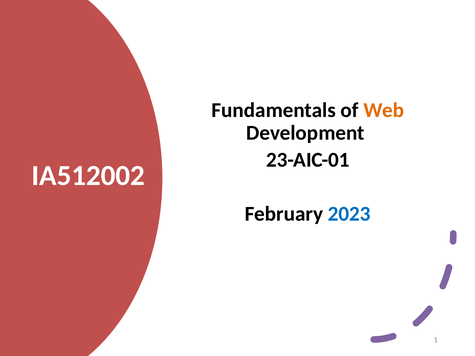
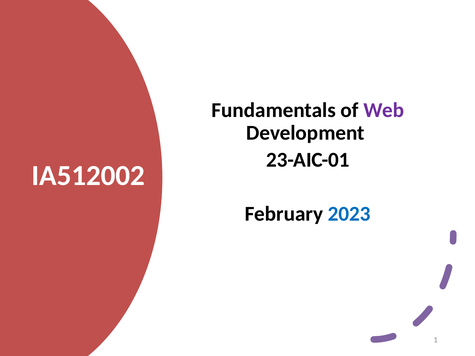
Web colour: orange -> purple (384, 110)
